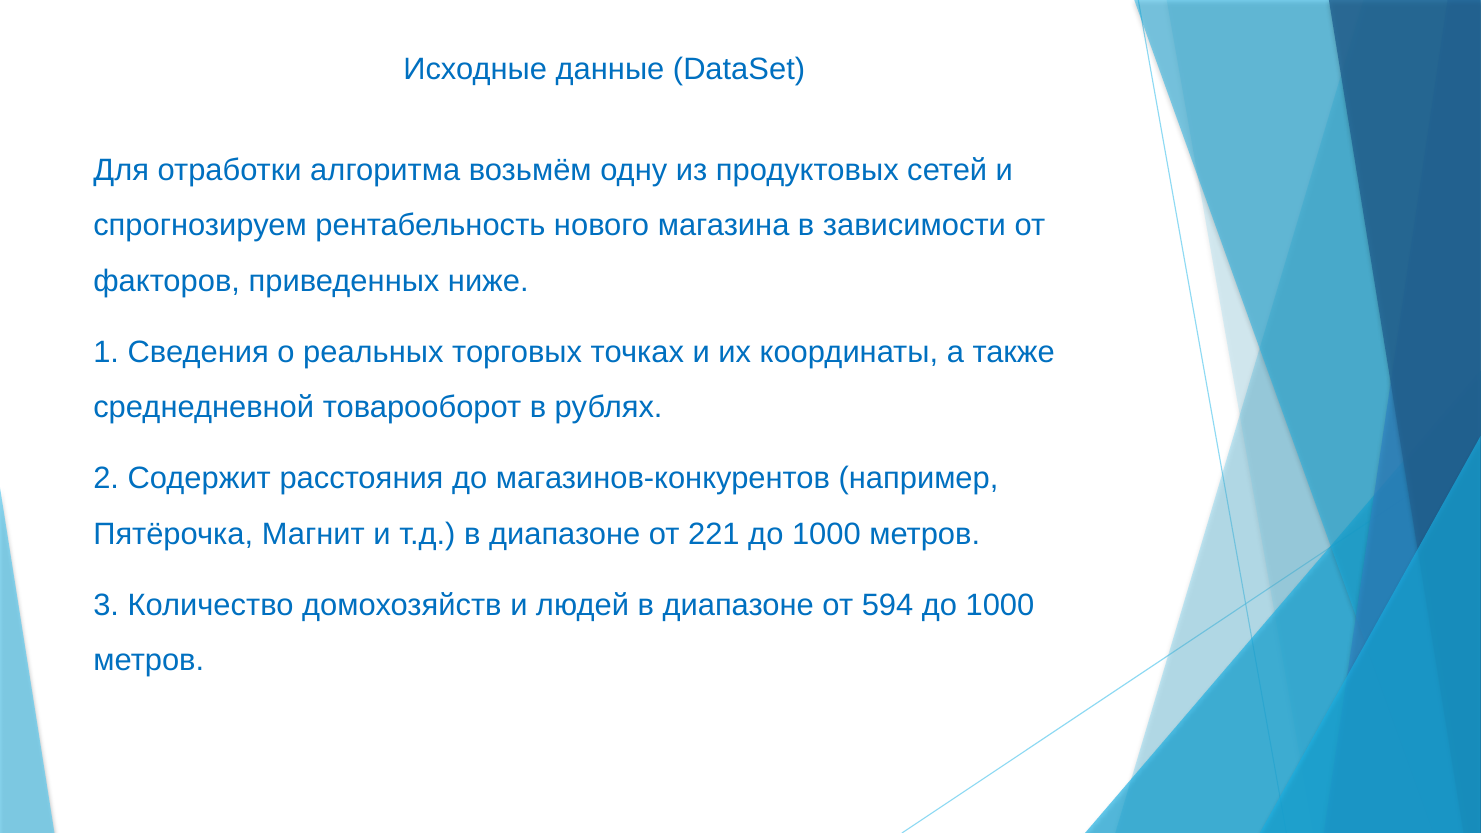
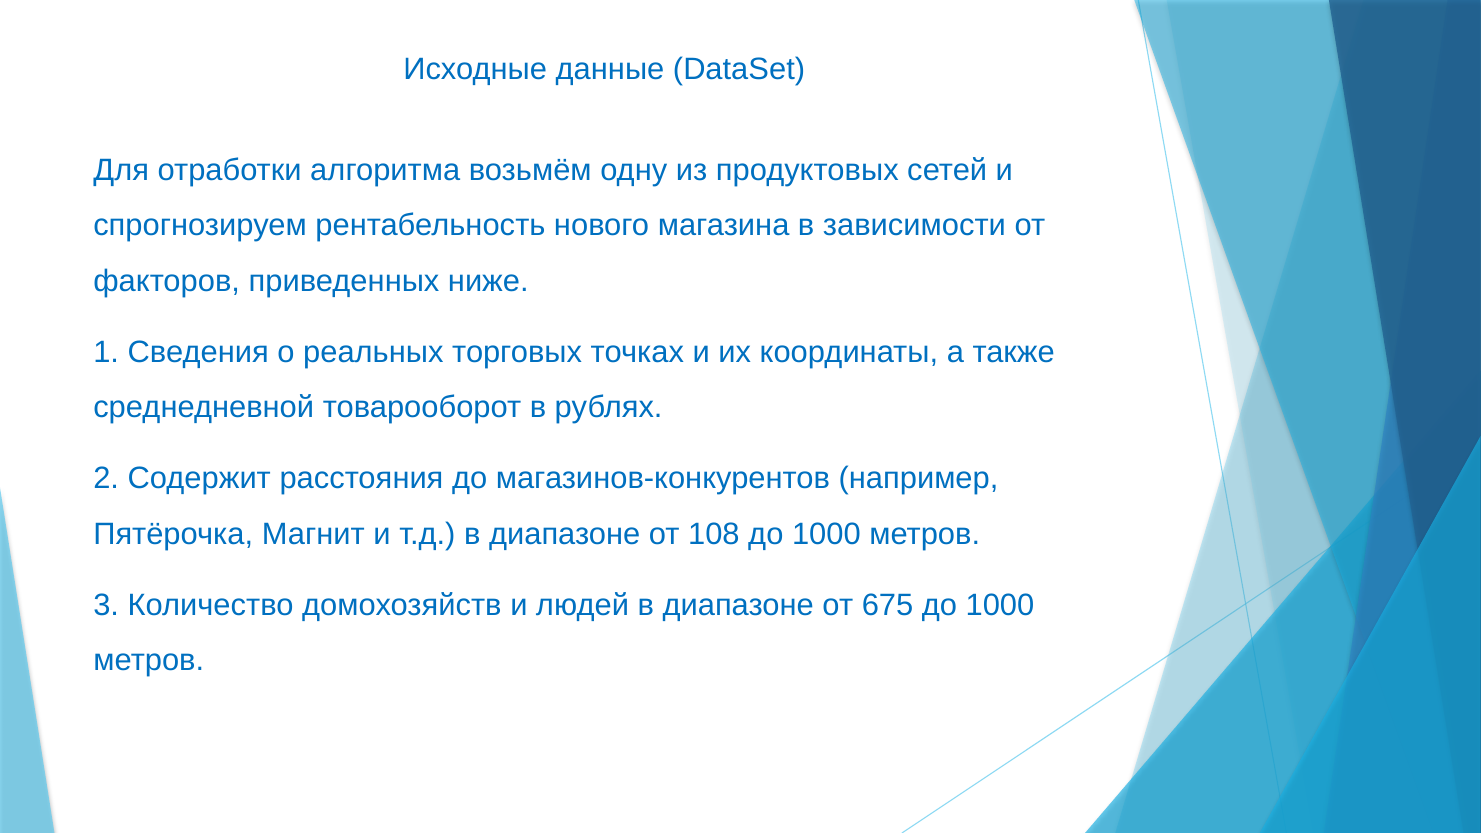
221: 221 -> 108 (714, 534)
594: 594 -> 675 (888, 605)
